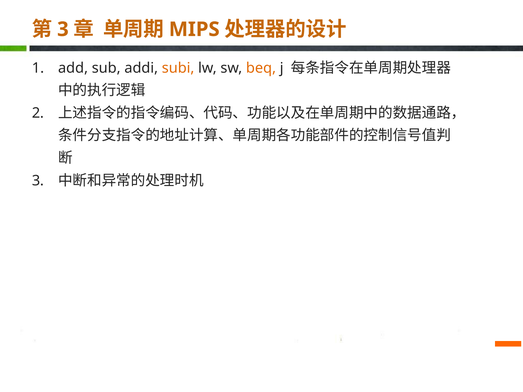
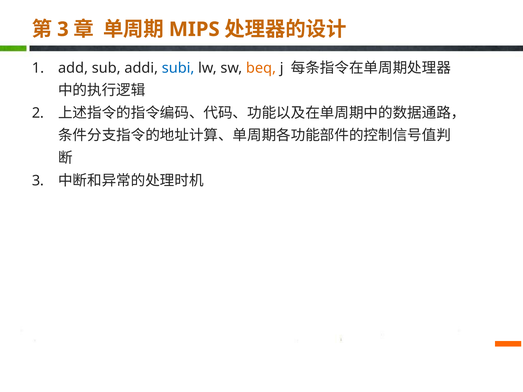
subi colour: orange -> blue (178, 68)
